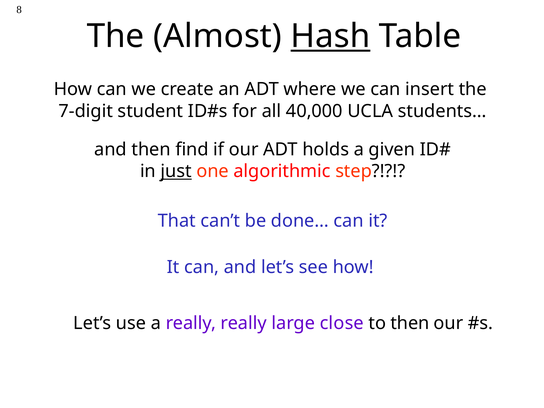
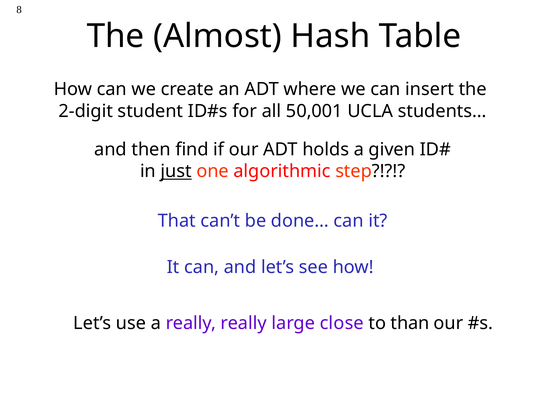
Hash underline: present -> none (330, 36)
7-digit: 7-digit -> 2-digit (86, 111)
40,000: 40,000 -> 50,001 (314, 111)
to then: then -> than (410, 323)
